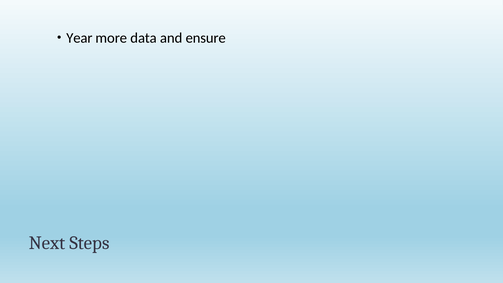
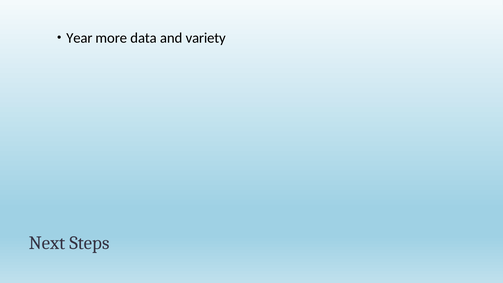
ensure: ensure -> variety (206, 38)
